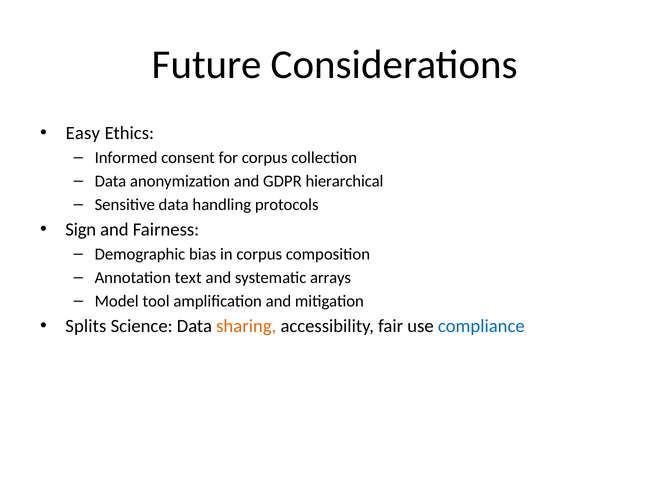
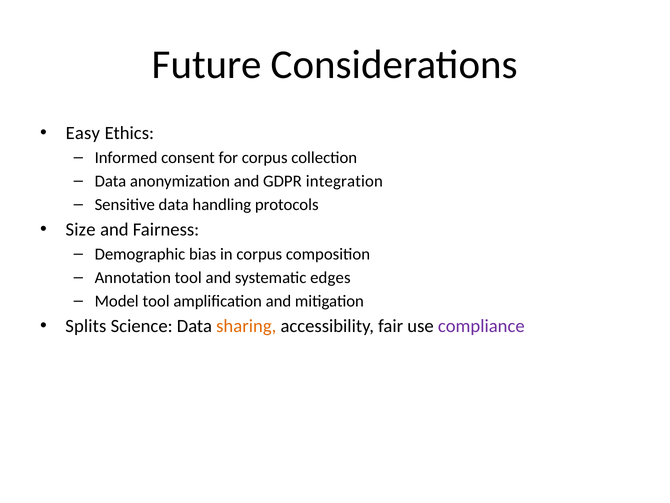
hierarchical: hierarchical -> integration (344, 181)
Sign: Sign -> Size (81, 229)
Annotation text: text -> tool (188, 277)
arrays: arrays -> edges (330, 277)
compliance colour: blue -> purple (481, 326)
